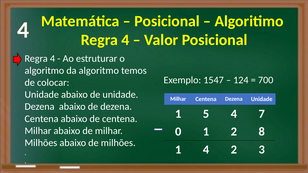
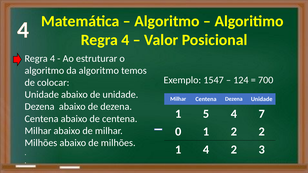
Posicional: Posicional -> Algoritmo (167, 21)
2 8: 8 -> 2 (262, 132)
